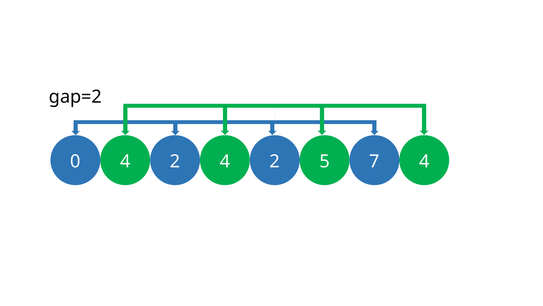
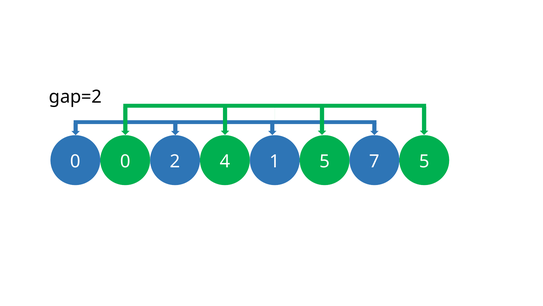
0 4: 4 -> 0 (125, 161)
2 4 2: 2 -> 1 (275, 161)
7 4: 4 -> 5 (424, 161)
